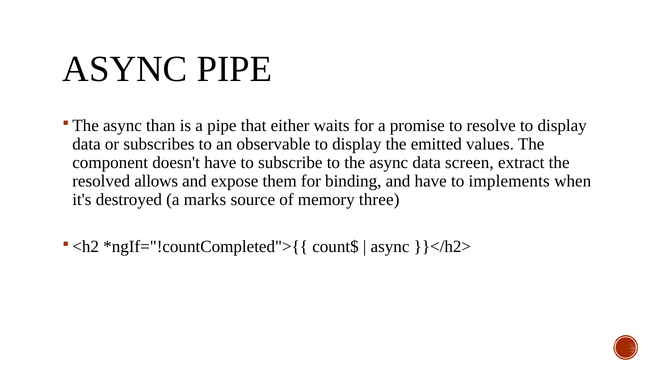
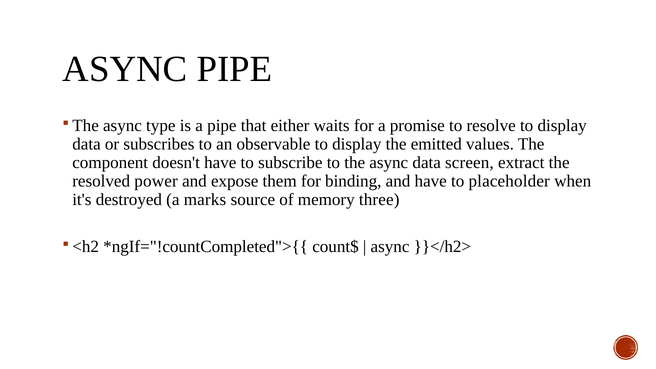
than: than -> type (161, 126)
allows: allows -> power (156, 181)
implements: implements -> placeholder (509, 181)
